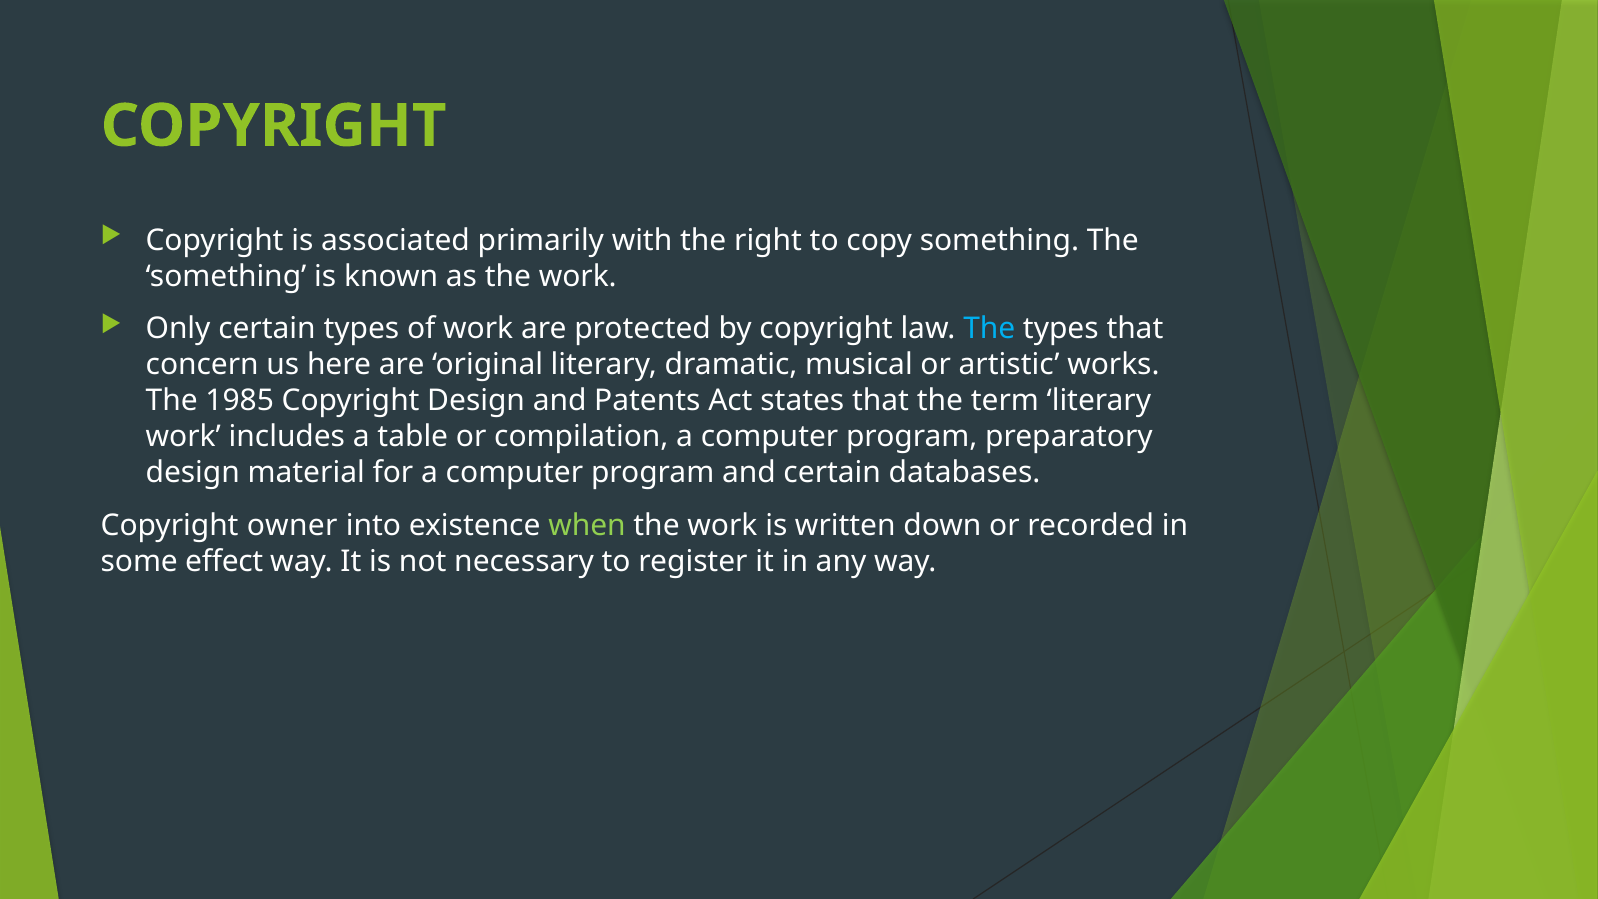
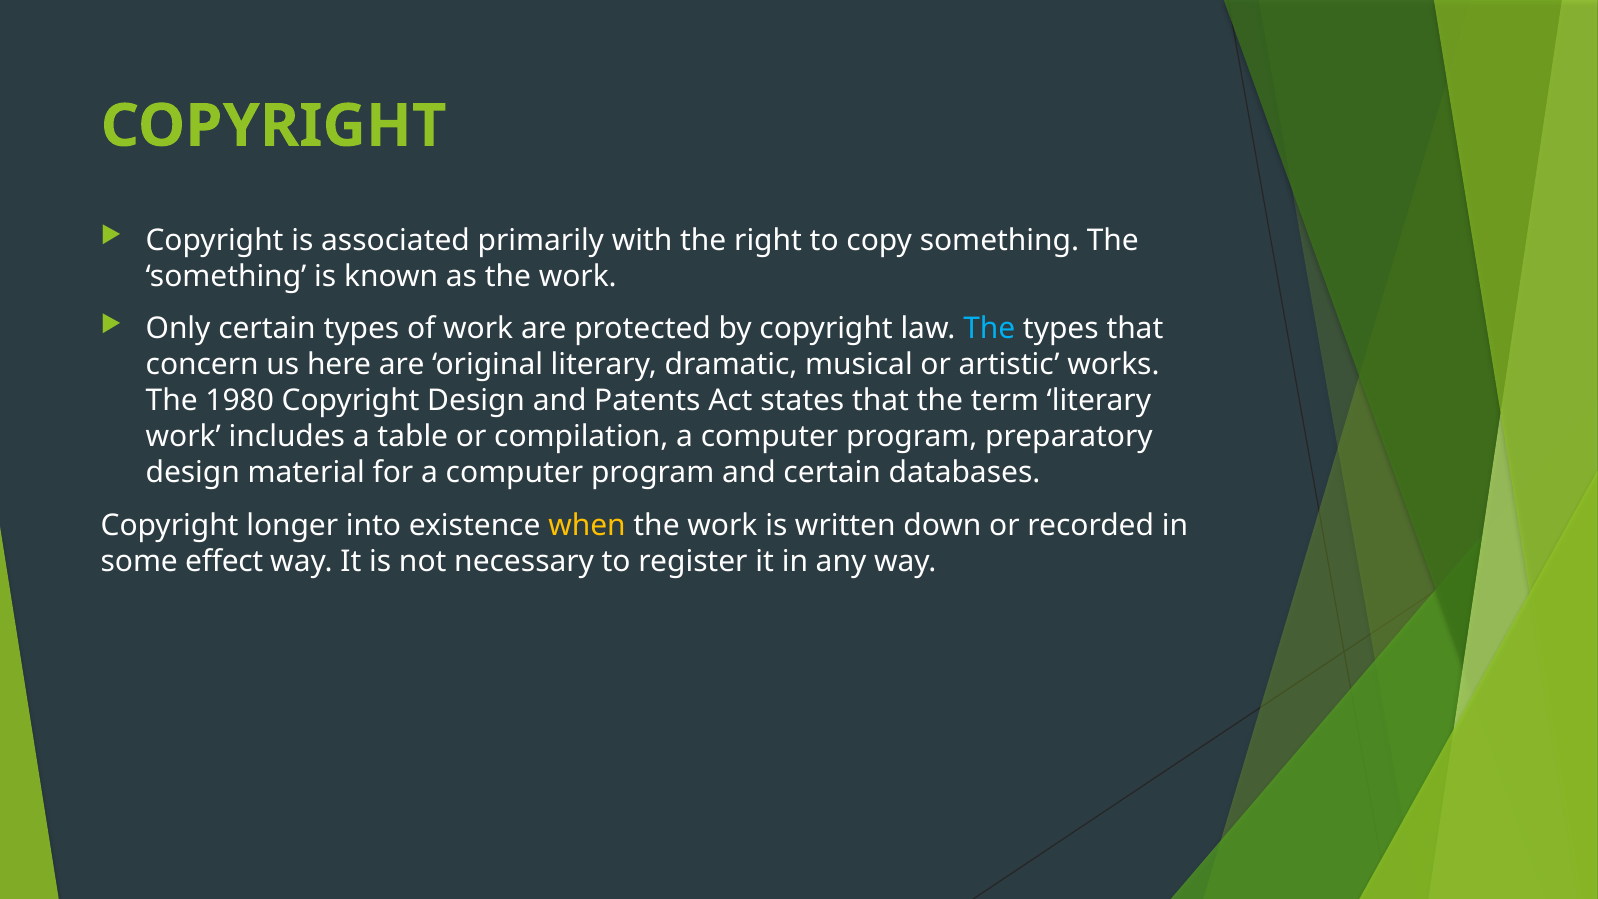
1985: 1985 -> 1980 (240, 401)
owner: owner -> longer (292, 525)
when colour: light green -> yellow (587, 525)
